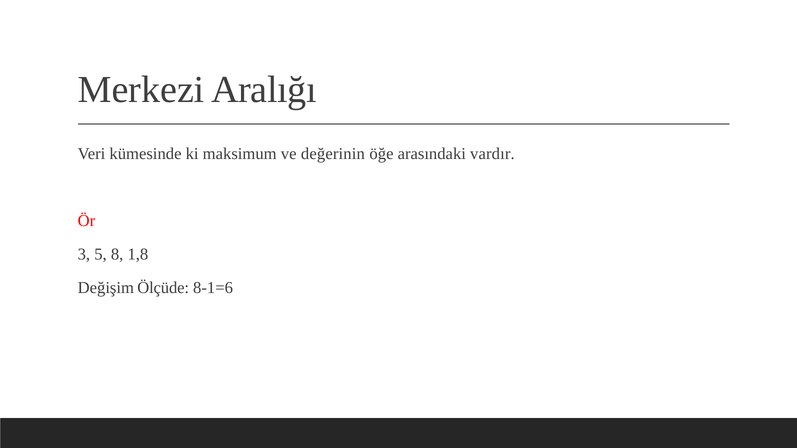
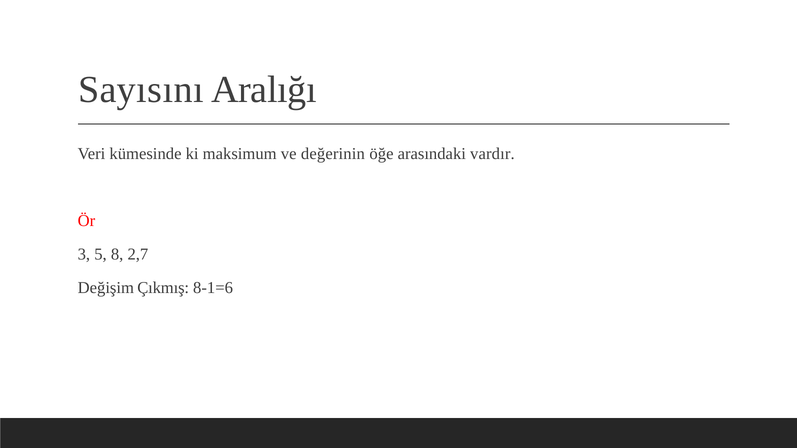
Merkezi: Merkezi -> Sayısını (141, 90)
1,8: 1,8 -> 2,7 (138, 255)
Ölçüde: Ölçüde -> Çıkmış (163, 288)
